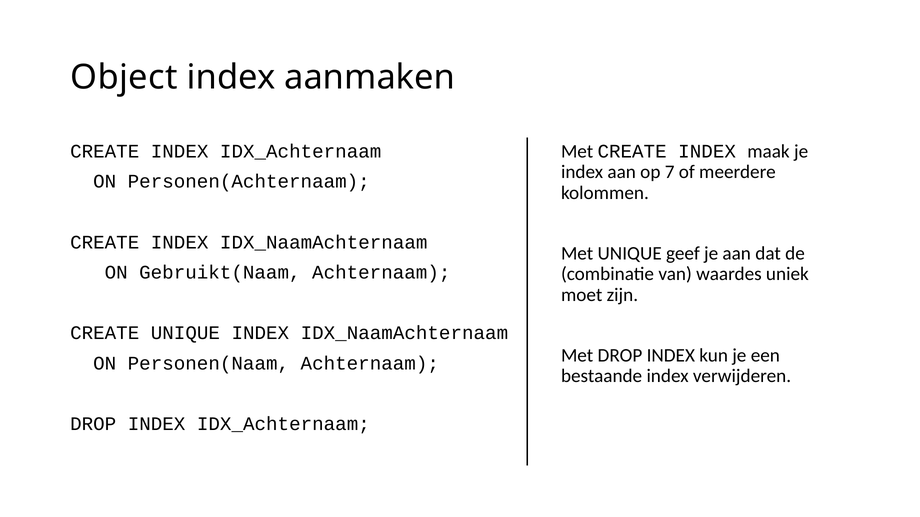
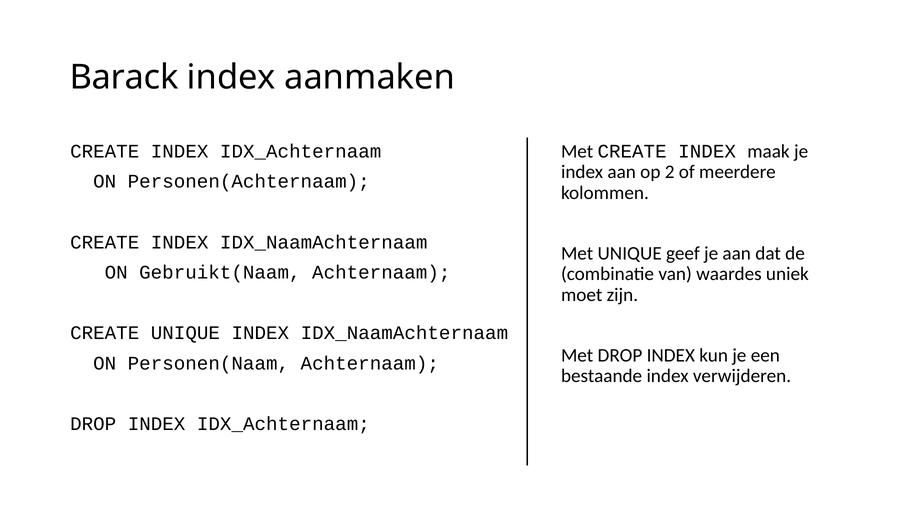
Object: Object -> Barack (124, 77)
7: 7 -> 2 (670, 172)
